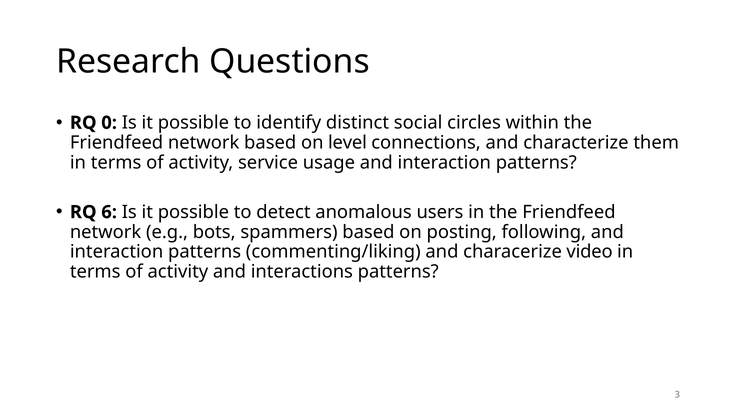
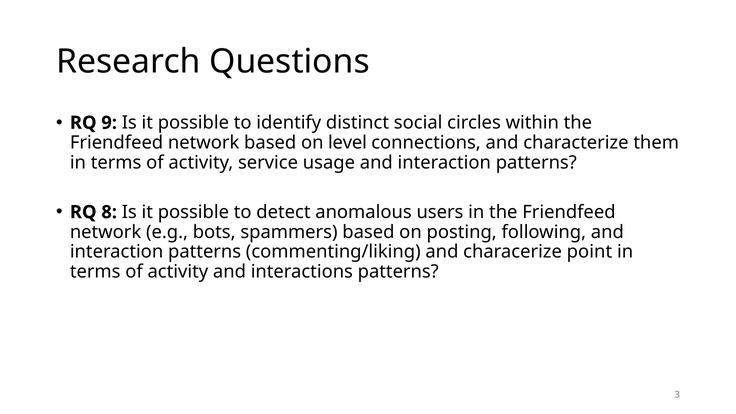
0: 0 -> 9 (109, 123)
6: 6 -> 8 (109, 212)
video: video -> point (589, 252)
